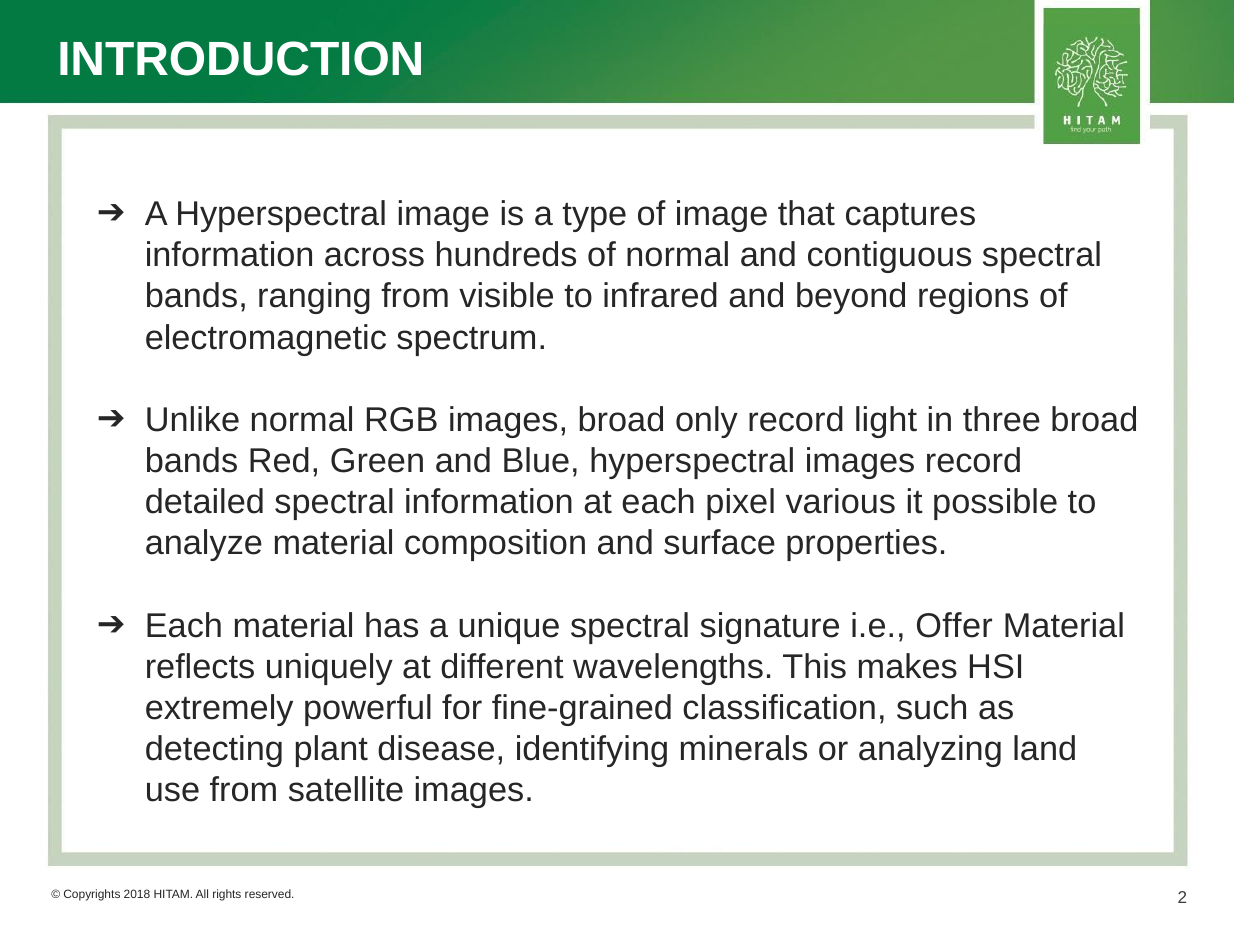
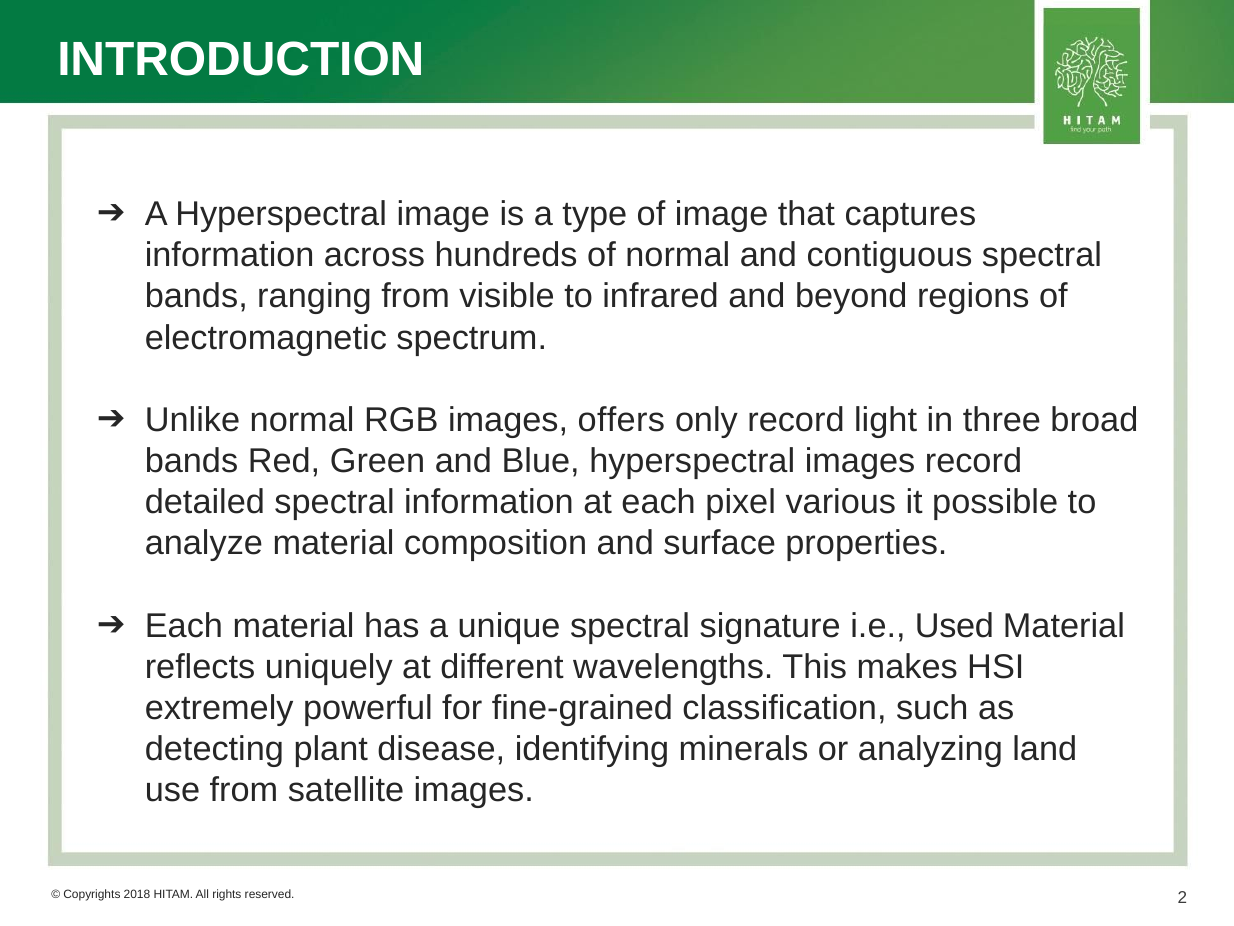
images broad: broad -> offers (621, 420)
Offer: Offer -> Used (954, 626)
